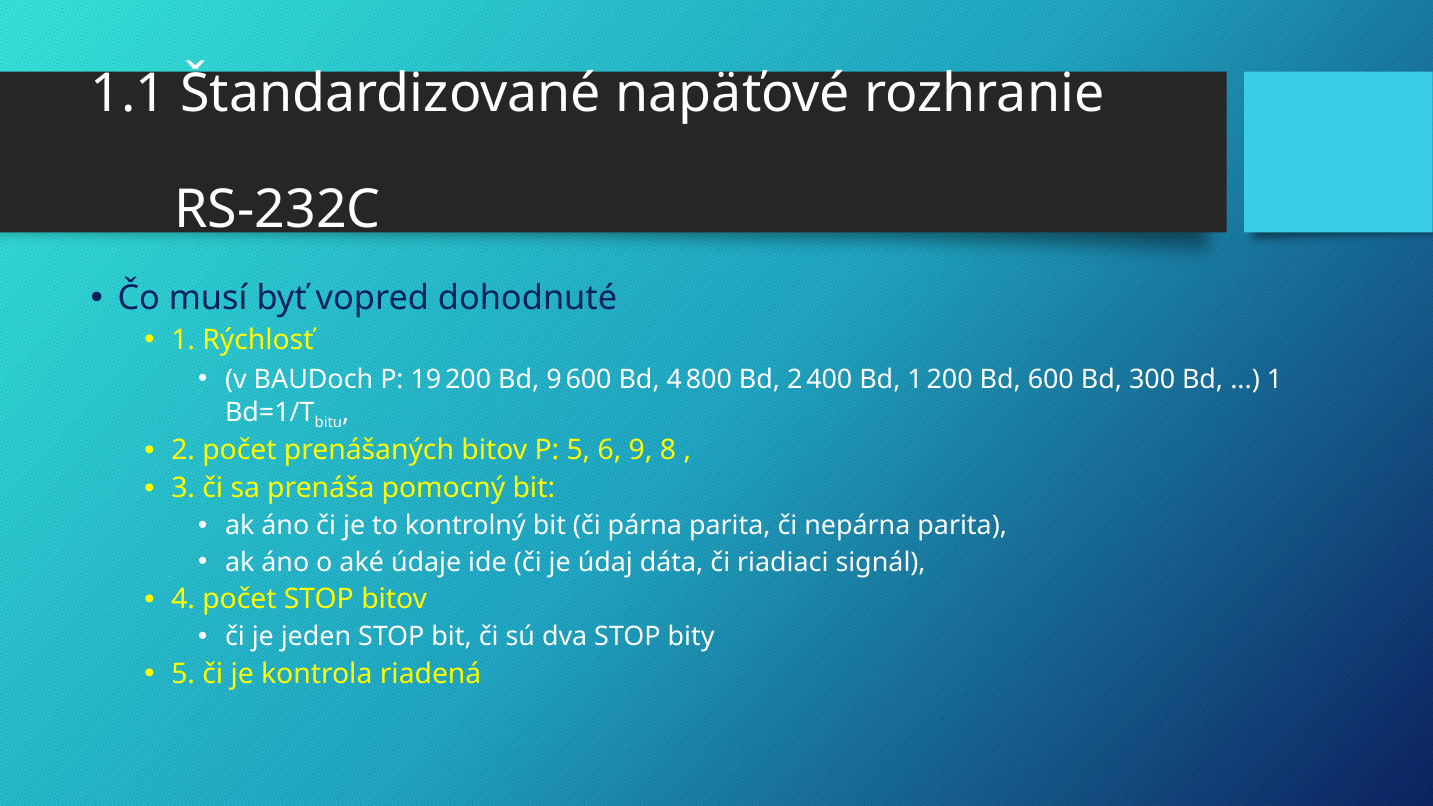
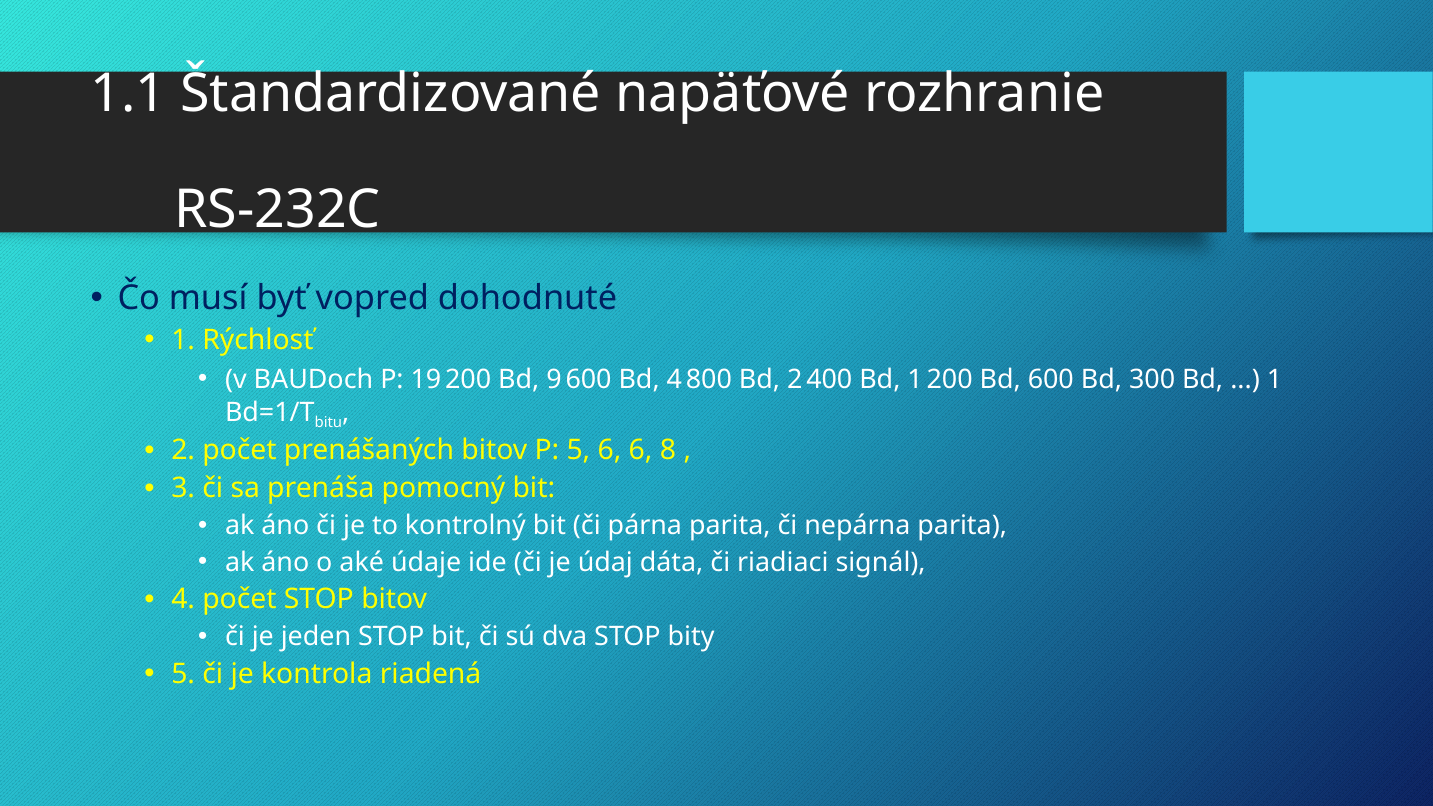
6 9: 9 -> 6 (641, 450)
